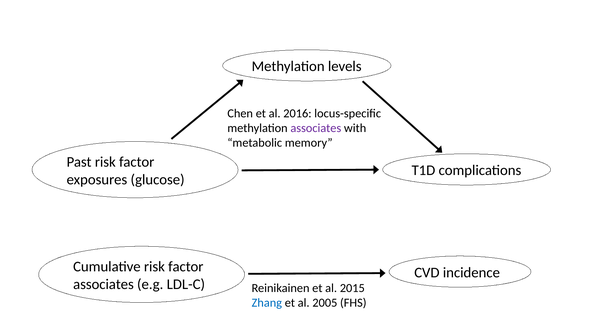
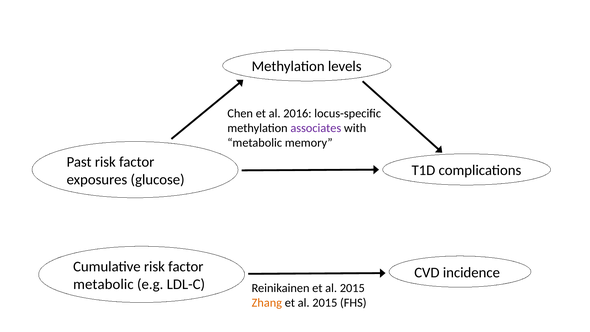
associates: associates -> metabolic (103, 284)
Zhang colour: blue -> orange (267, 303)
2005: 2005 -> 2015 (325, 303)
